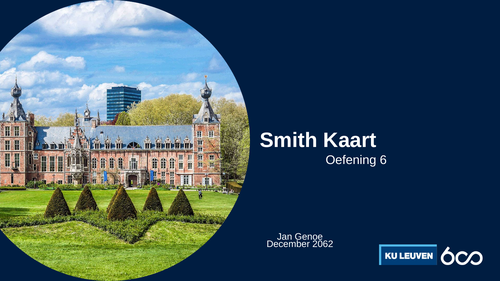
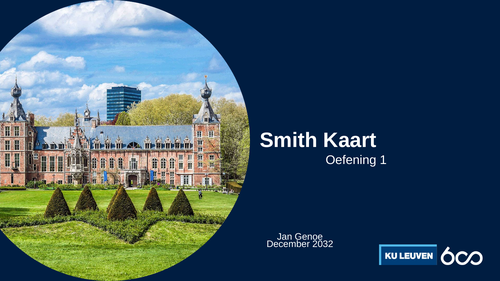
6: 6 -> 1 (383, 160)
2062: 2062 -> 2032 (323, 244)
